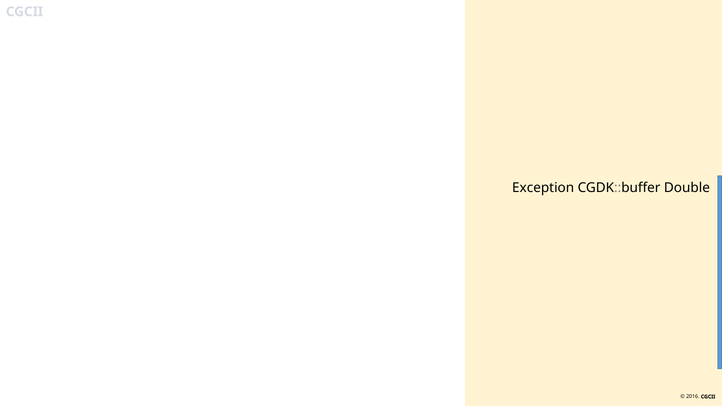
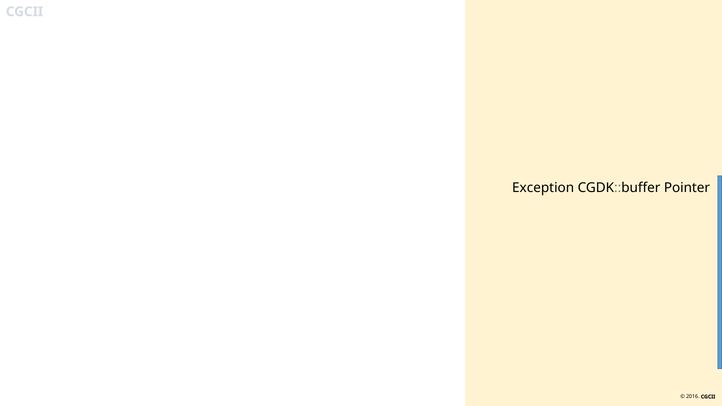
Double: Double -> Pointer (687, 188)
